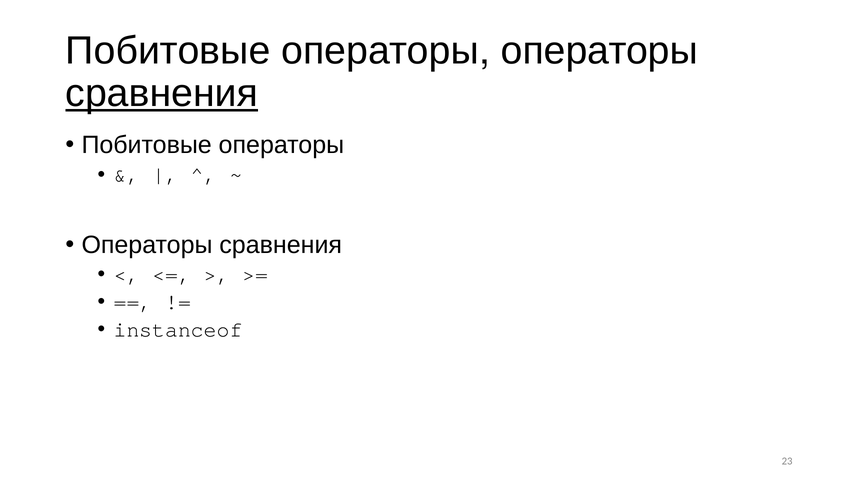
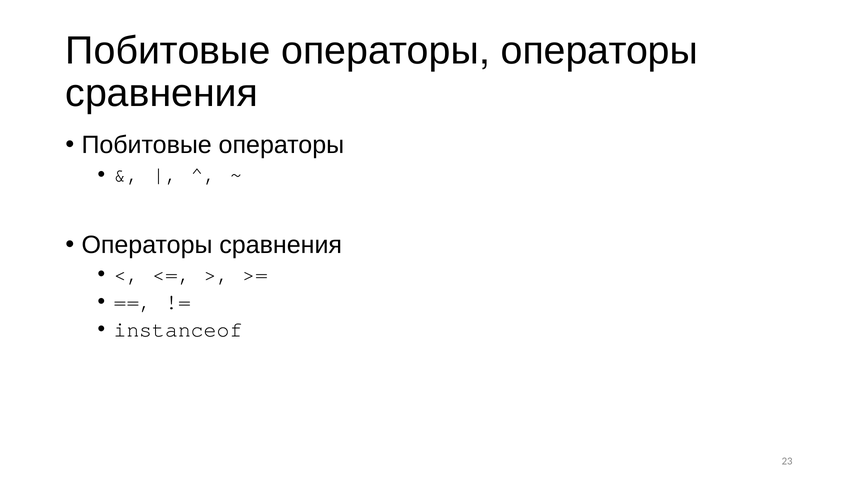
сравнения underline: present -> none (162, 93)
